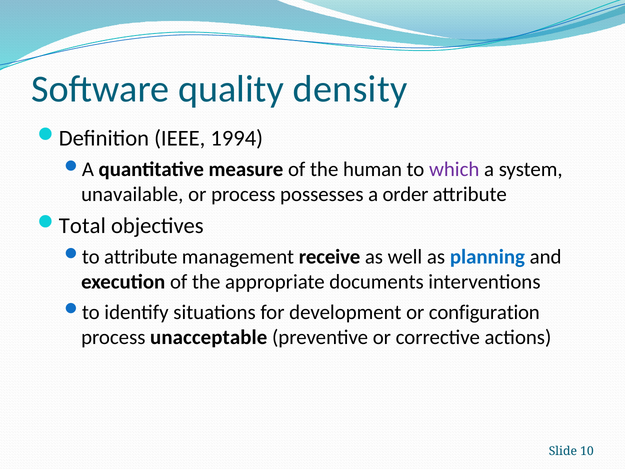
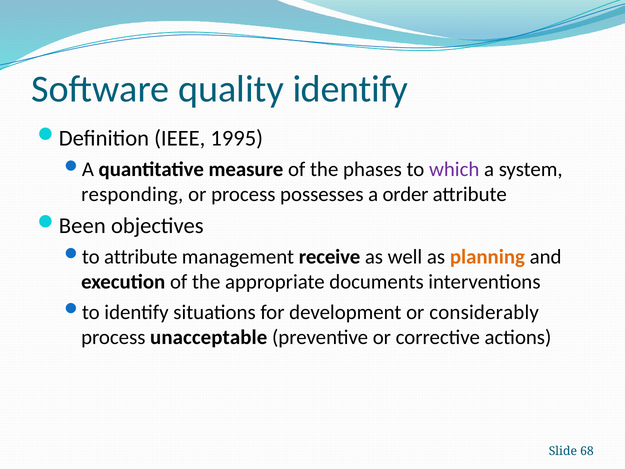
quality density: density -> identify (350, 89)
1994: 1994 -> 1995 (237, 138)
human: human -> phases (372, 169)
unavailable: unavailable -> responding (132, 194)
Total: Total -> Been (82, 226)
planning colour: blue -> orange (487, 257)
configuration: configuration -> considerably (484, 312)
10: 10 -> 68 (587, 451)
